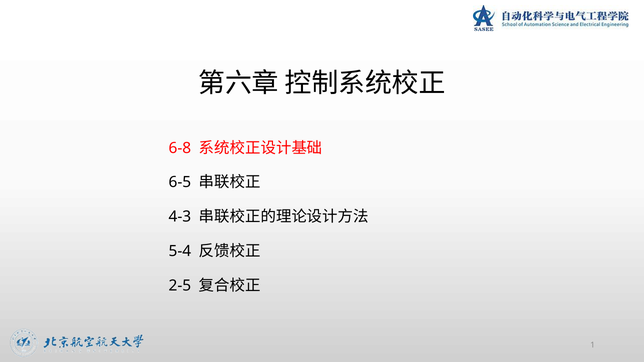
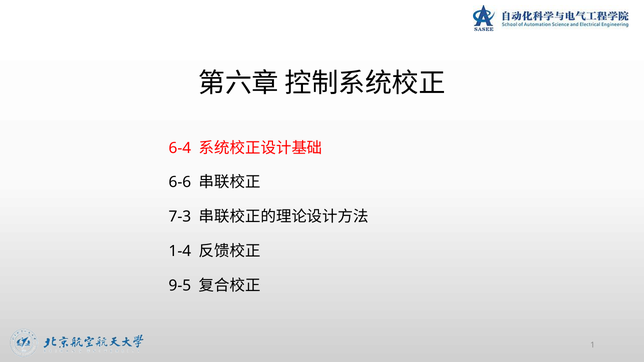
6-8: 6-8 -> 6-4 (180, 148)
6-5: 6-5 -> 6-6 (180, 182)
4-3: 4-3 -> 7-3 (180, 217)
5-4: 5-4 -> 1-4 (180, 251)
2-5: 2-5 -> 9-5 (180, 286)
